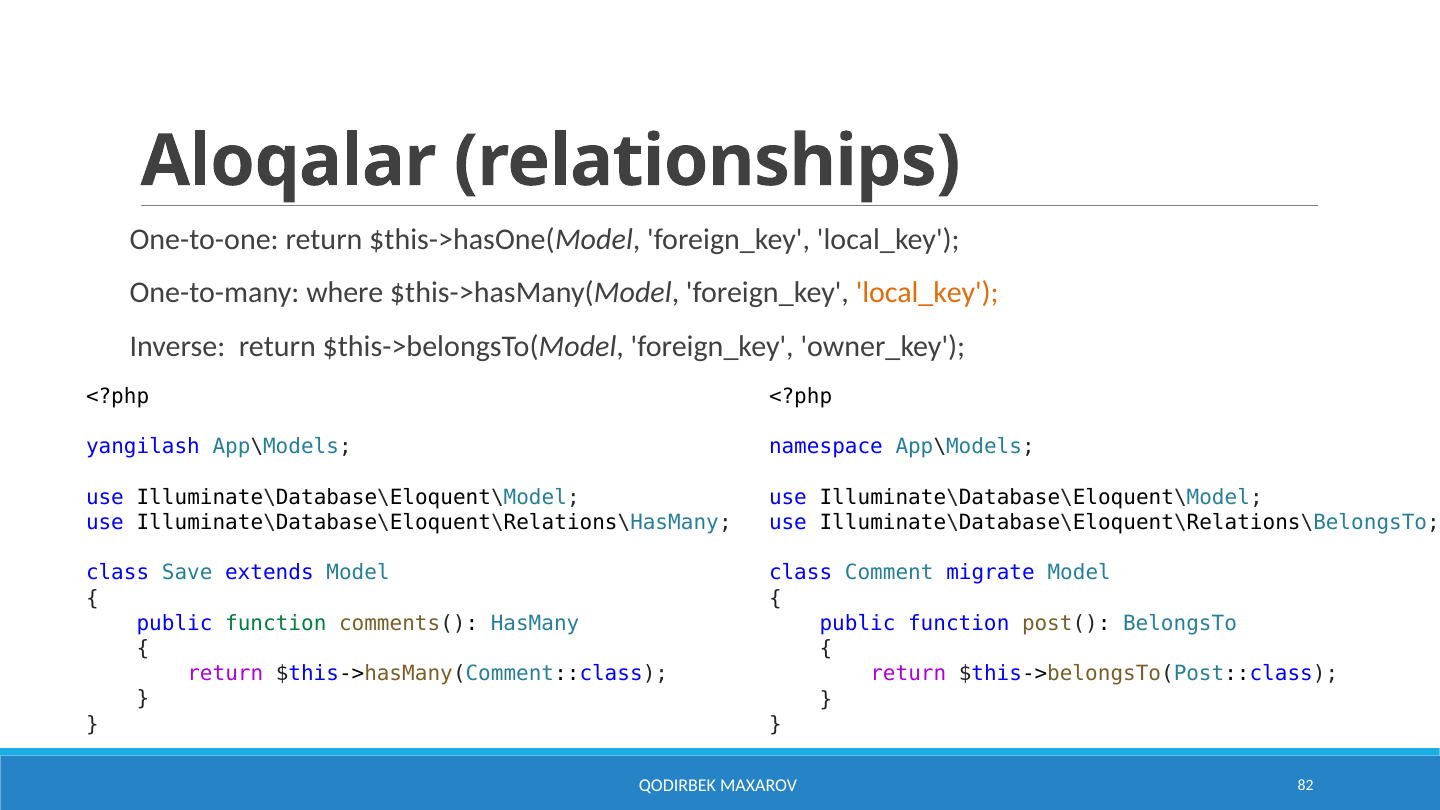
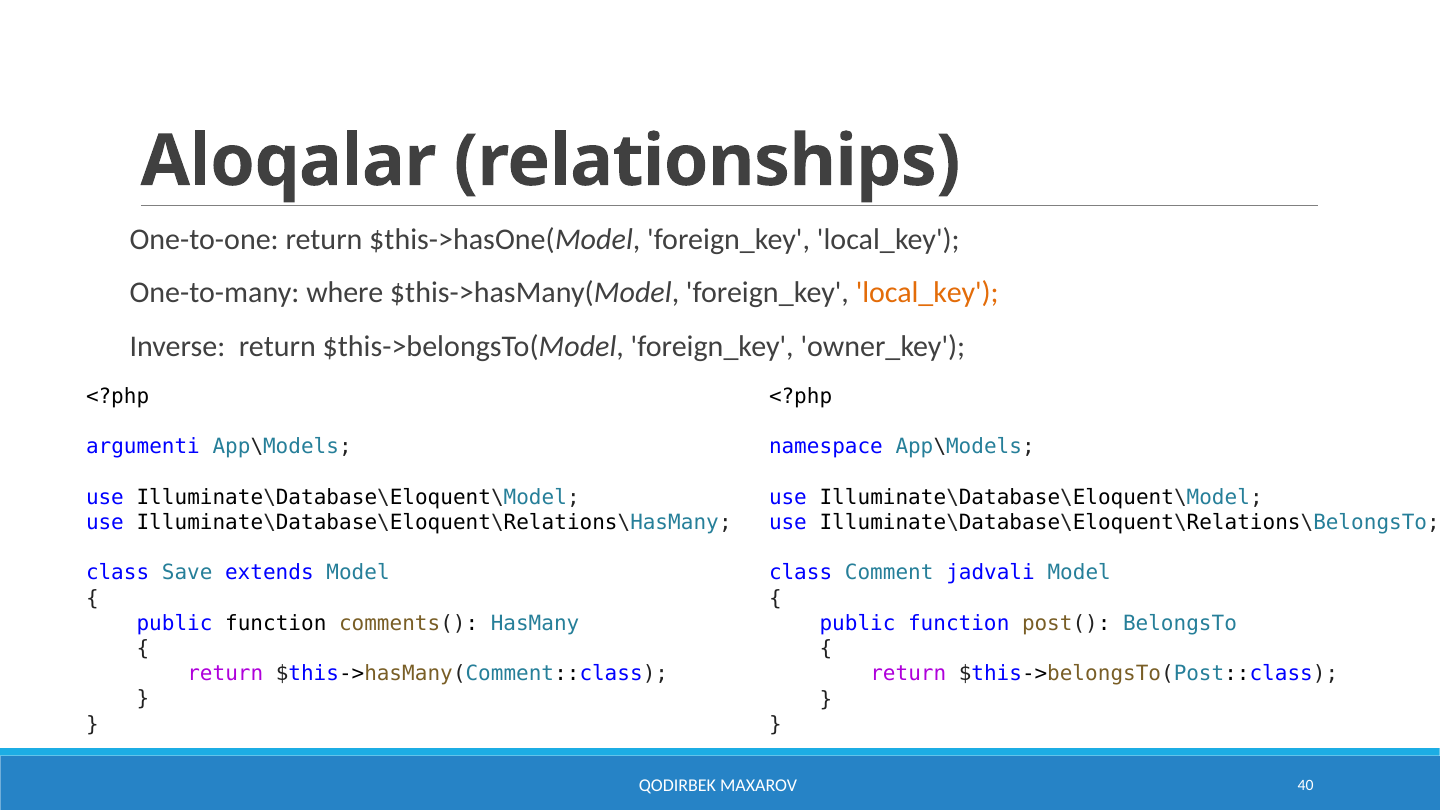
yangilash: yangilash -> argumenti (143, 447)
migrate: migrate -> jadvali (991, 573)
function colour: green -> black (276, 623)
82: 82 -> 40 (1306, 785)
